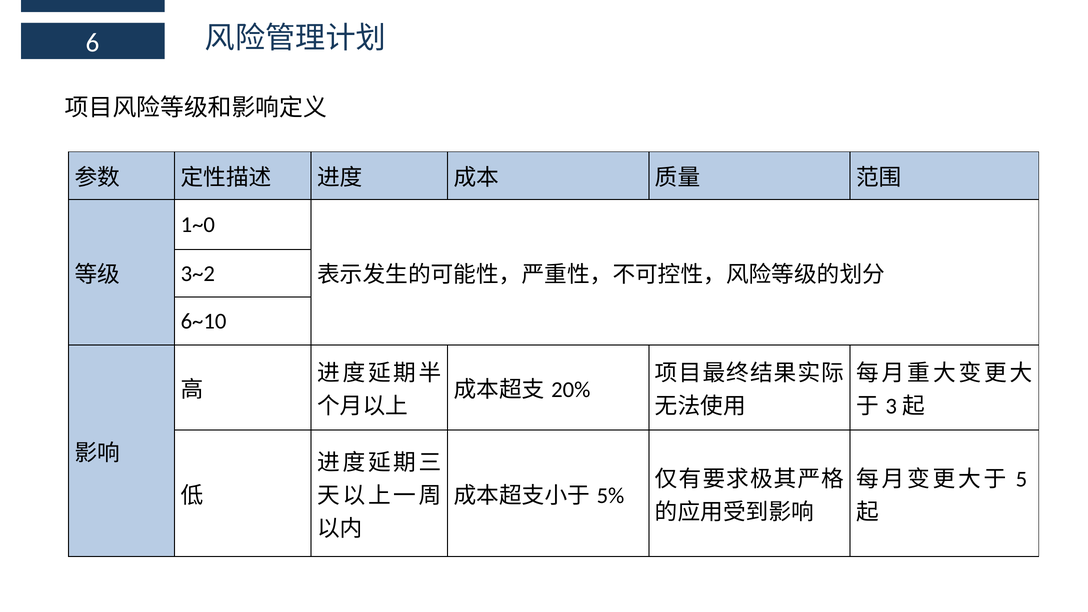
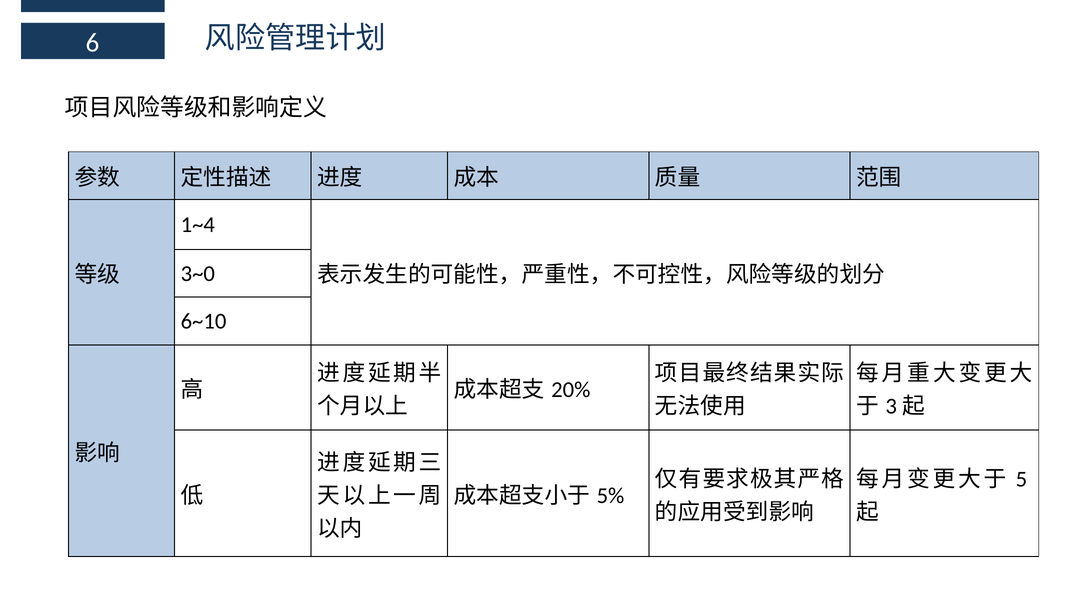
1~0: 1~0 -> 1~4 (198, 225)
3~2: 3~2 -> 3~0 (198, 274)
